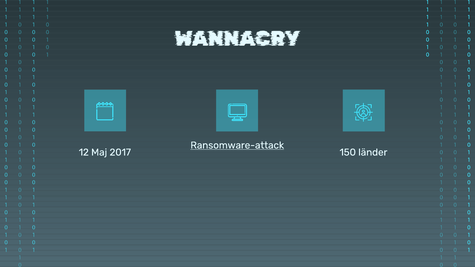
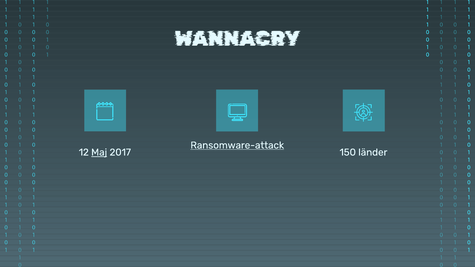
Maj underline: none -> present (99, 152)
